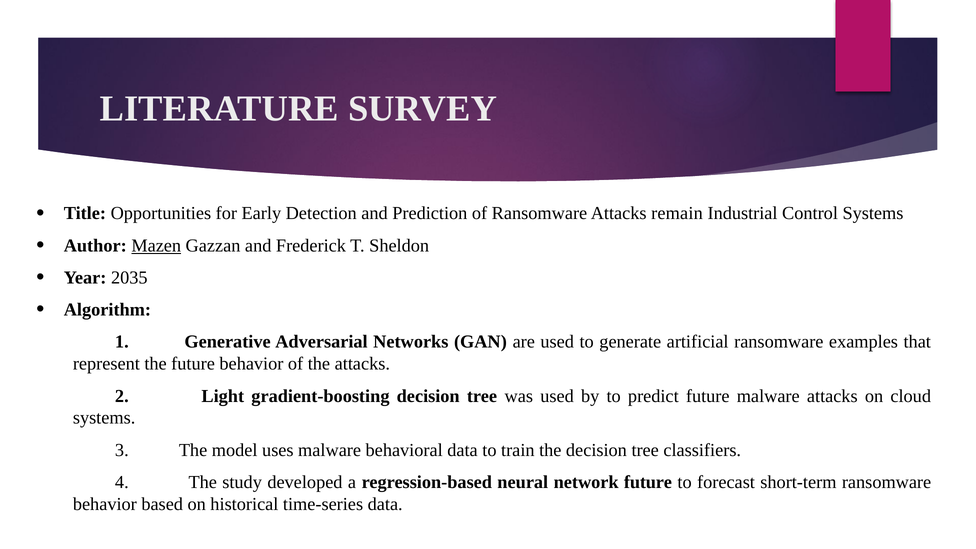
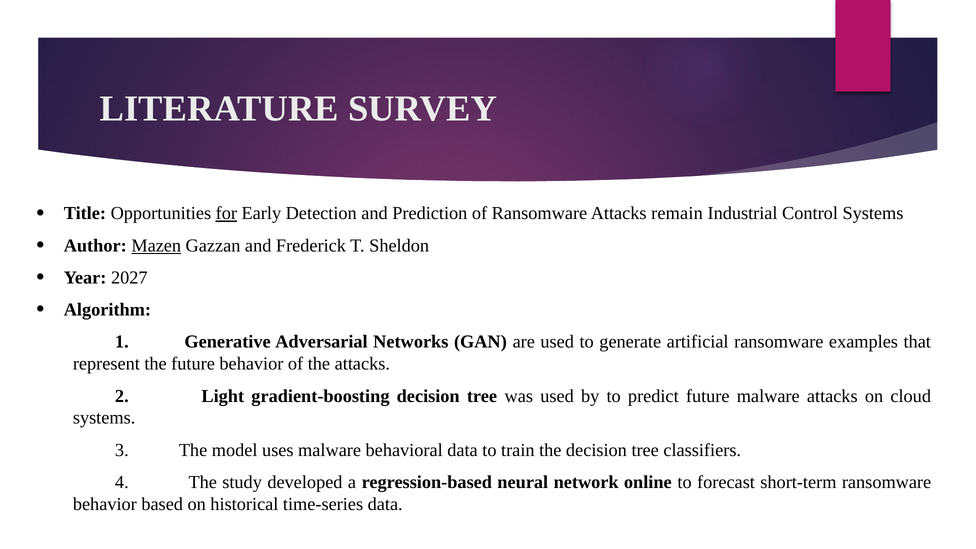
for underline: none -> present (226, 213)
2035: 2035 -> 2027 (129, 278)
network future: future -> online (648, 482)
